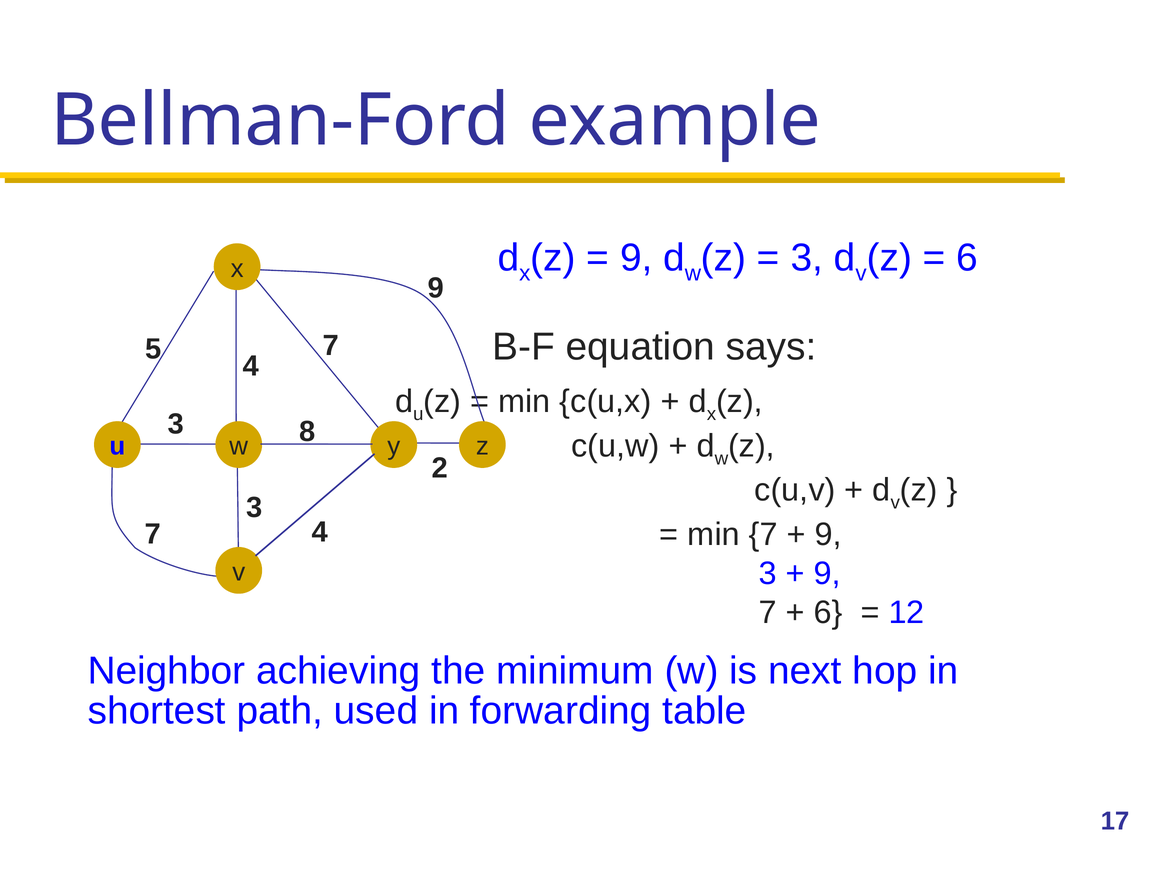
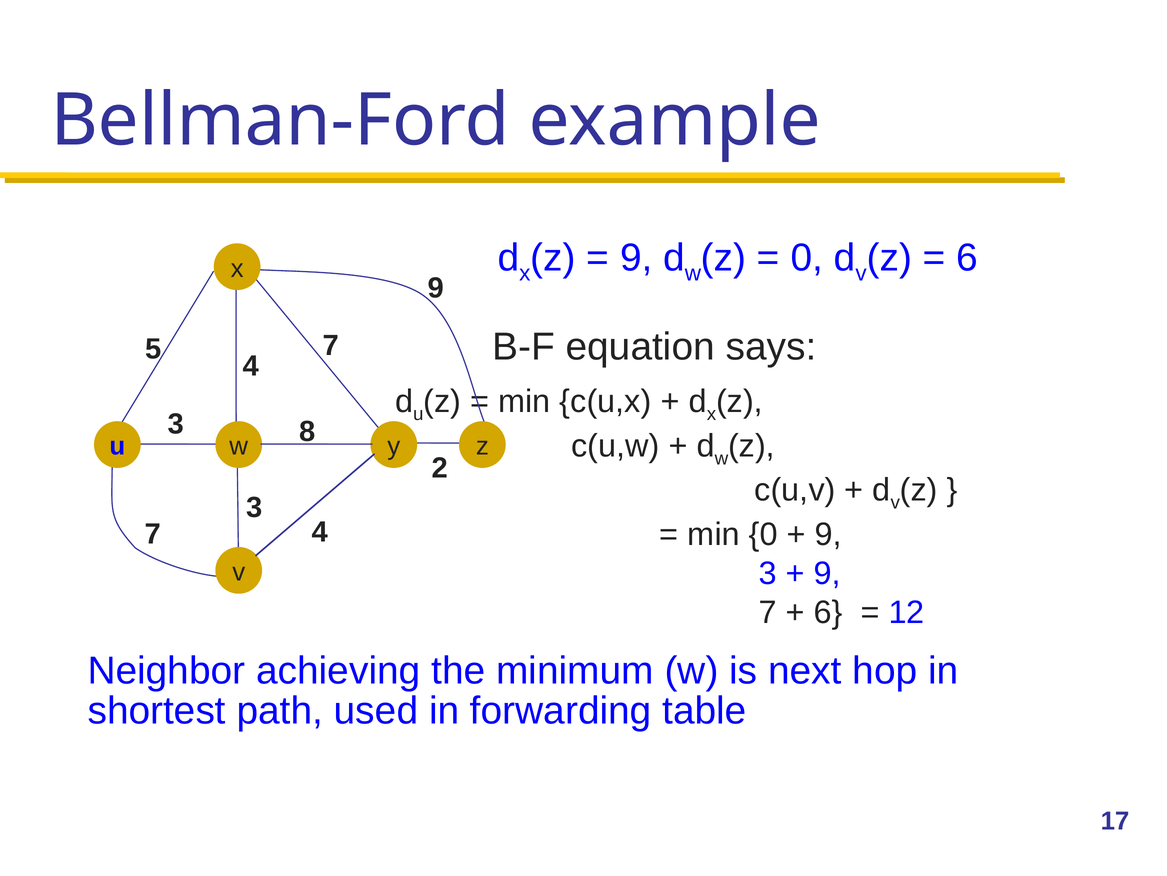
3: 3 -> 0 (807, 258)
min 7: 7 -> 0 (763, 534)
